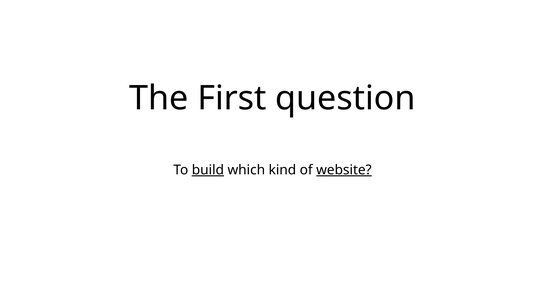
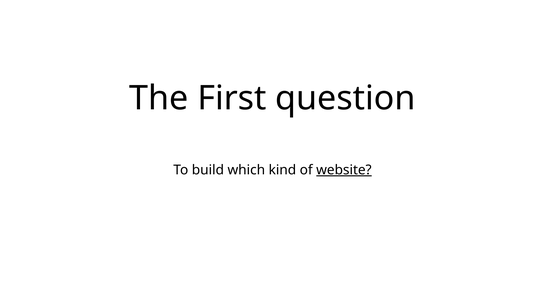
build underline: present -> none (208, 170)
